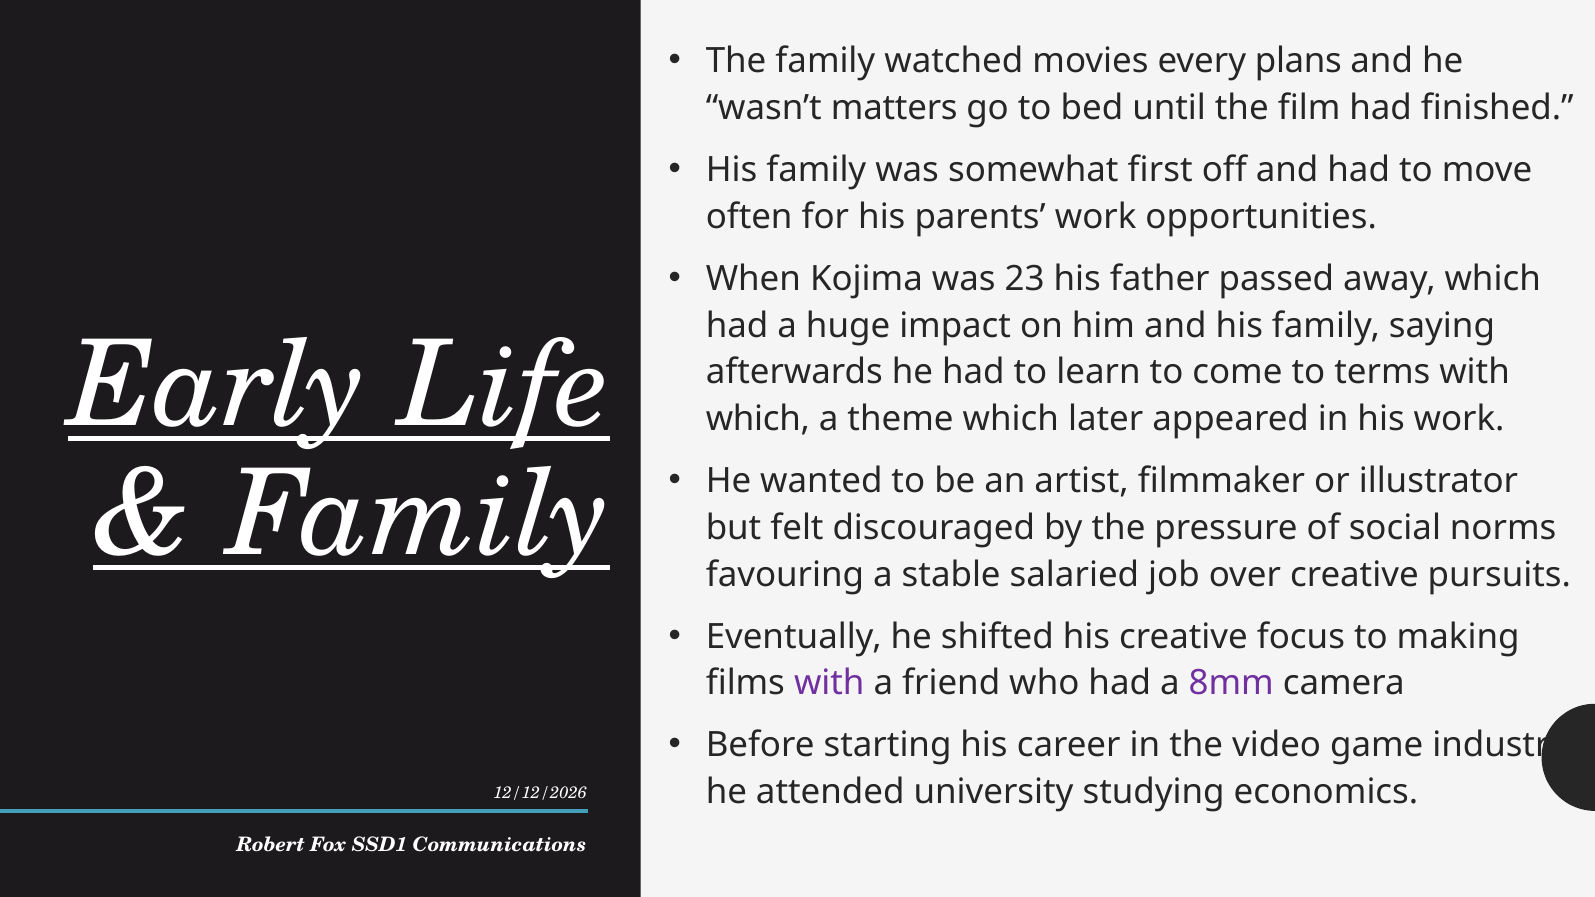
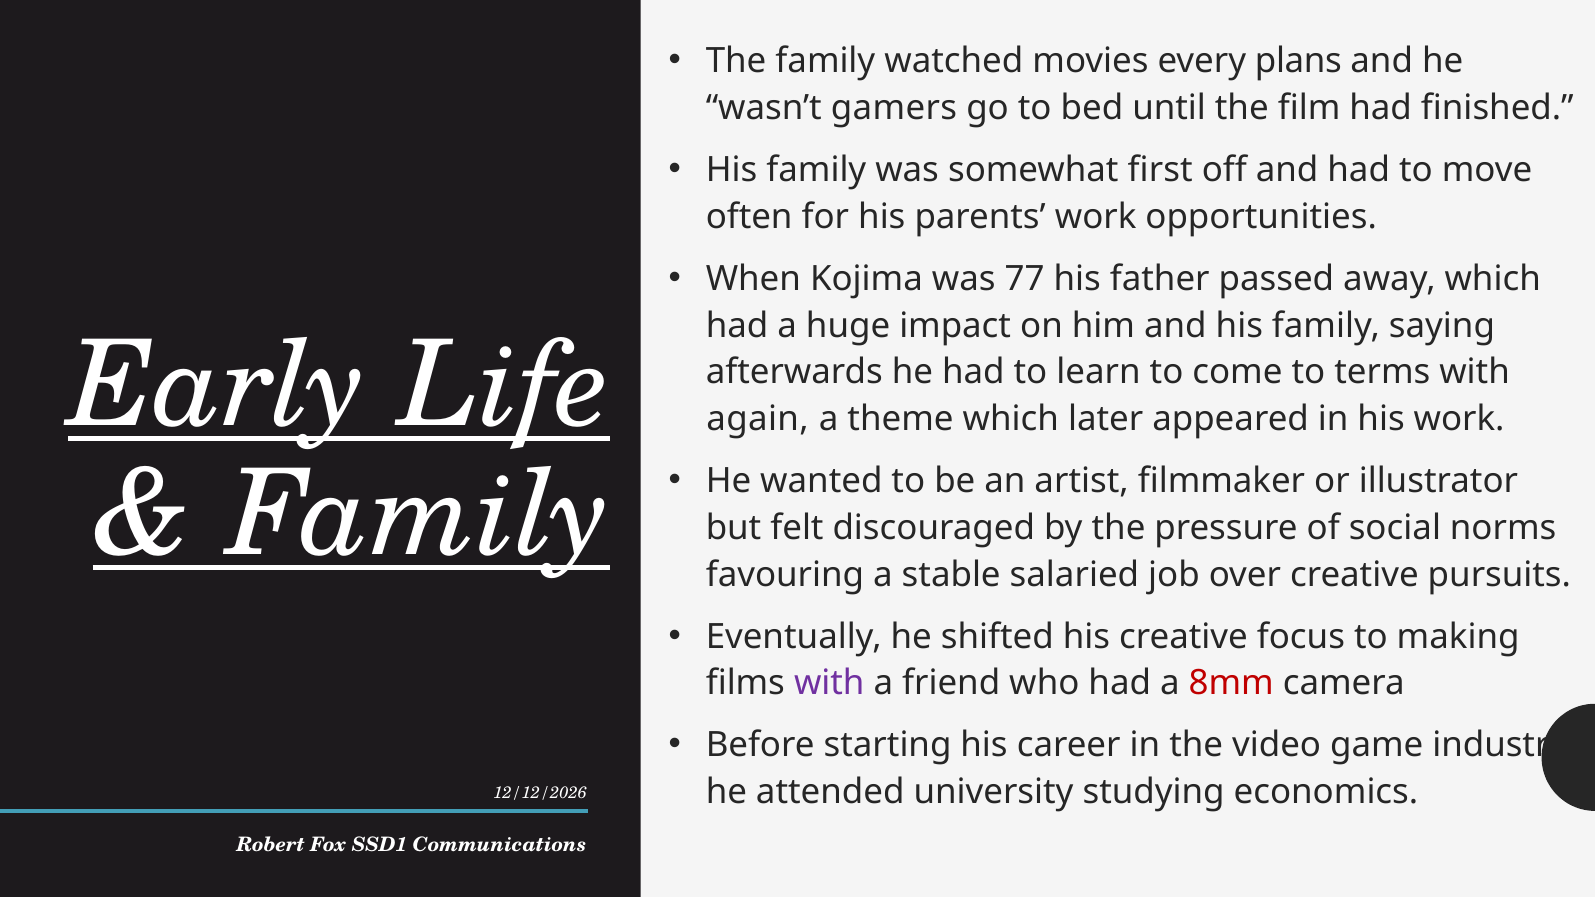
matters: matters -> gamers (894, 108)
23: 23 -> 77 (1025, 279)
which: which -> again (758, 419)
8mm colour: purple -> red (1231, 684)
